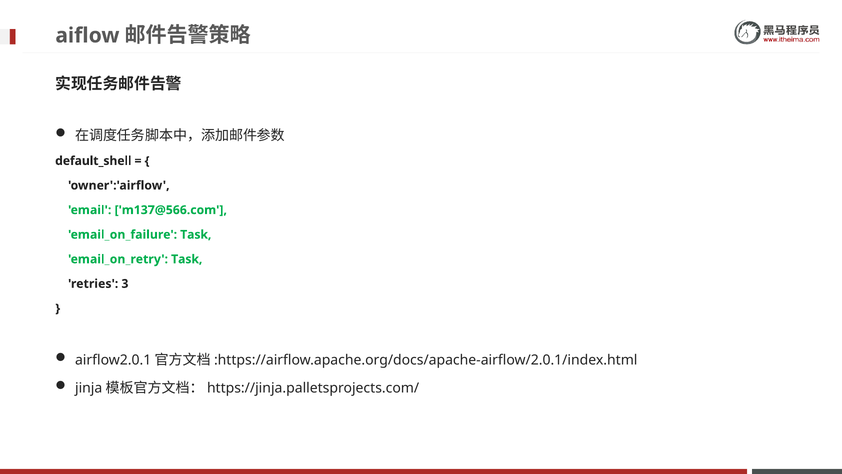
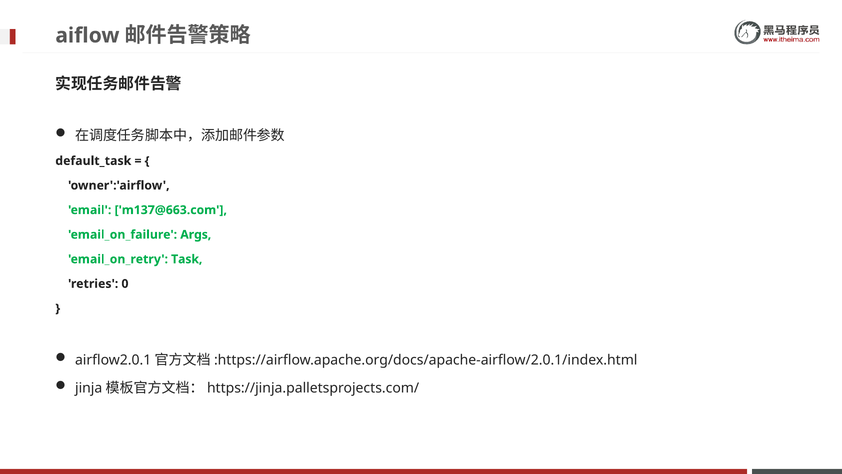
default_shell: default_shell -> default_task (93, 161)
m137@566.com: m137@566.com -> m137@663.com (171, 210)
email_on_failure Task: Task -> Args (196, 234)
3: 3 -> 0 (125, 284)
